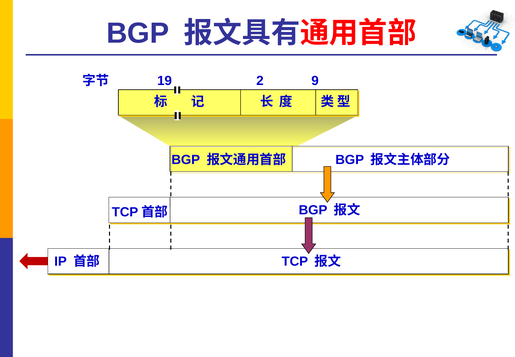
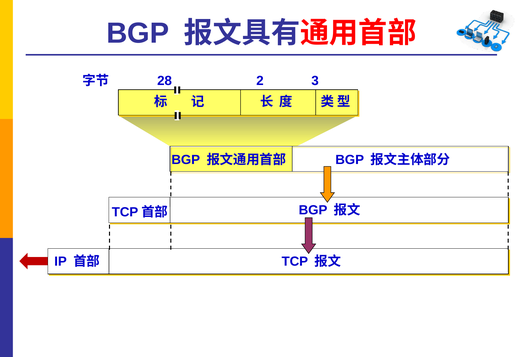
19: 19 -> 28 (165, 81)
9: 9 -> 3 (315, 81)
